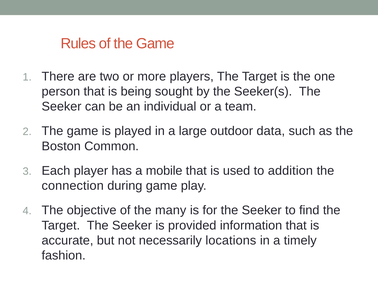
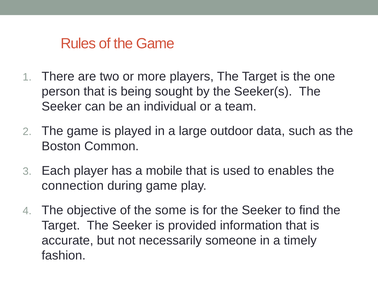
addition: addition -> enables (290, 171)
many: many -> some (171, 211)
locations: locations -> someone (231, 241)
